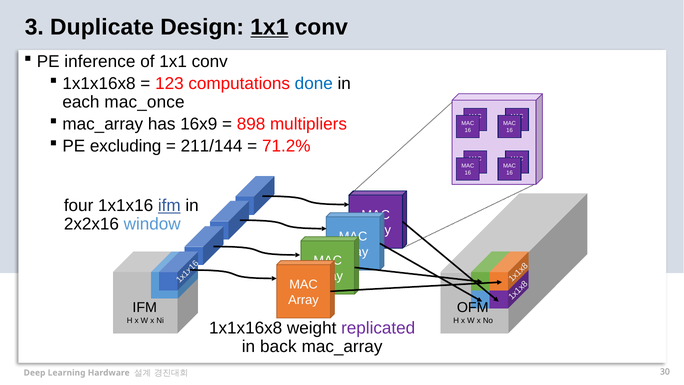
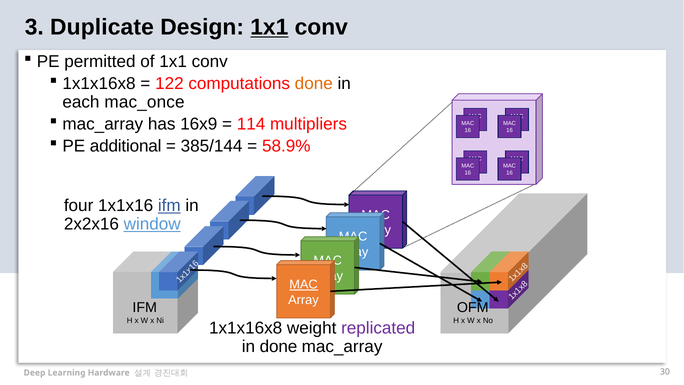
inference: inference -> permitted (100, 61)
123: 123 -> 122 (169, 83)
done colour: blue -> orange (314, 83)
898: 898 -> 114 (251, 124)
excluding: excluding -> additional (126, 146)
211/144: 211/144 -> 385/144 (212, 146)
71.2%: 71.2% -> 58.9% (286, 146)
window underline: none -> present (152, 224)
MAC underline: none -> present (304, 284)
in back: back -> done (278, 346)
